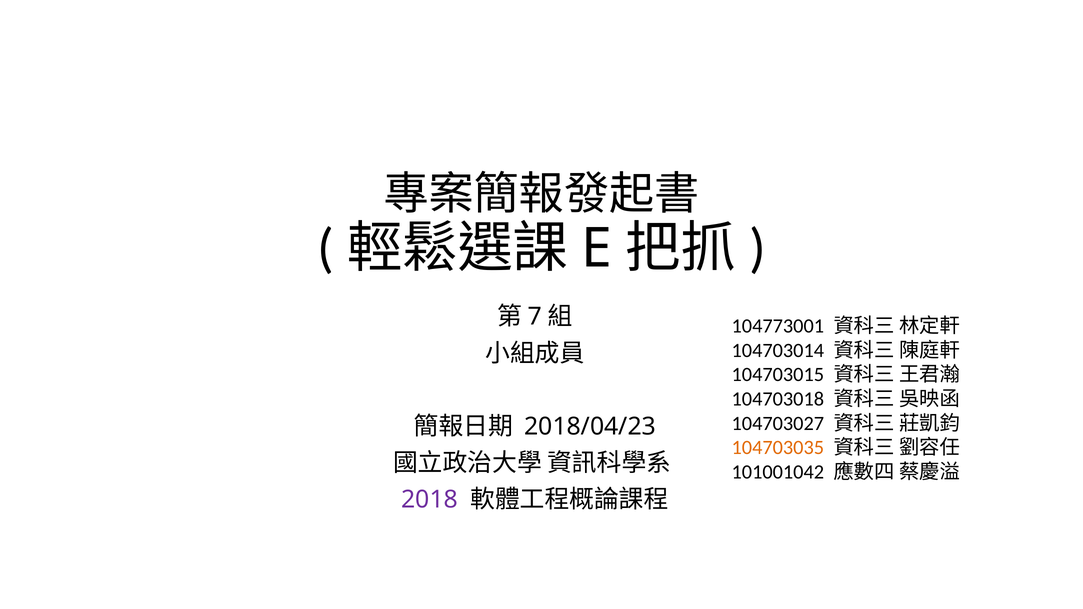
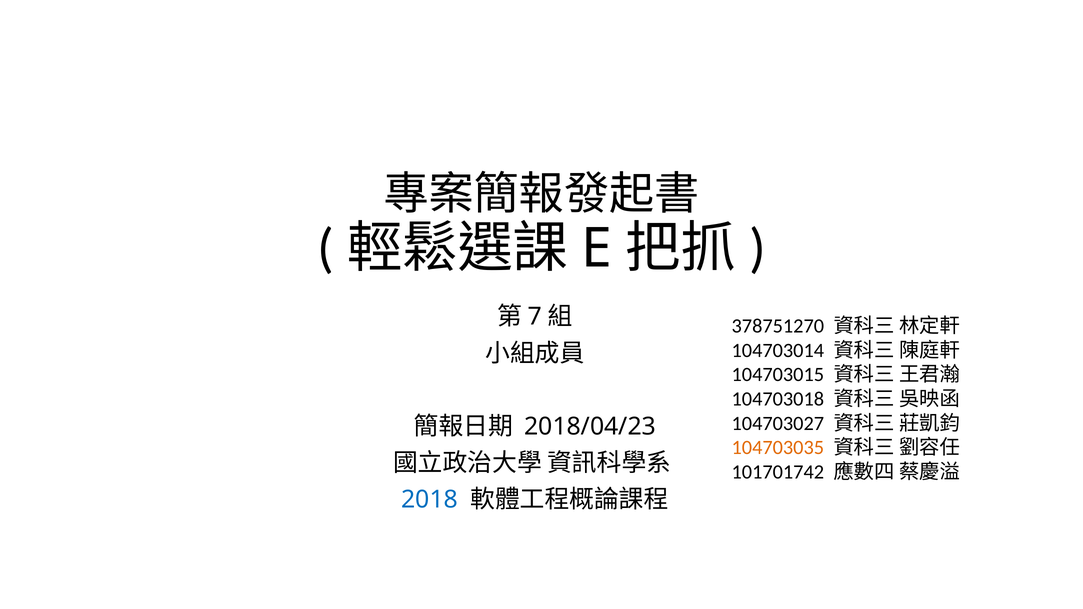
104773001: 104773001 -> 378751270 (778, 326)
101001042: 101001042 -> 101701742 (778, 472)
2018 colour: purple -> blue (430, 500)
